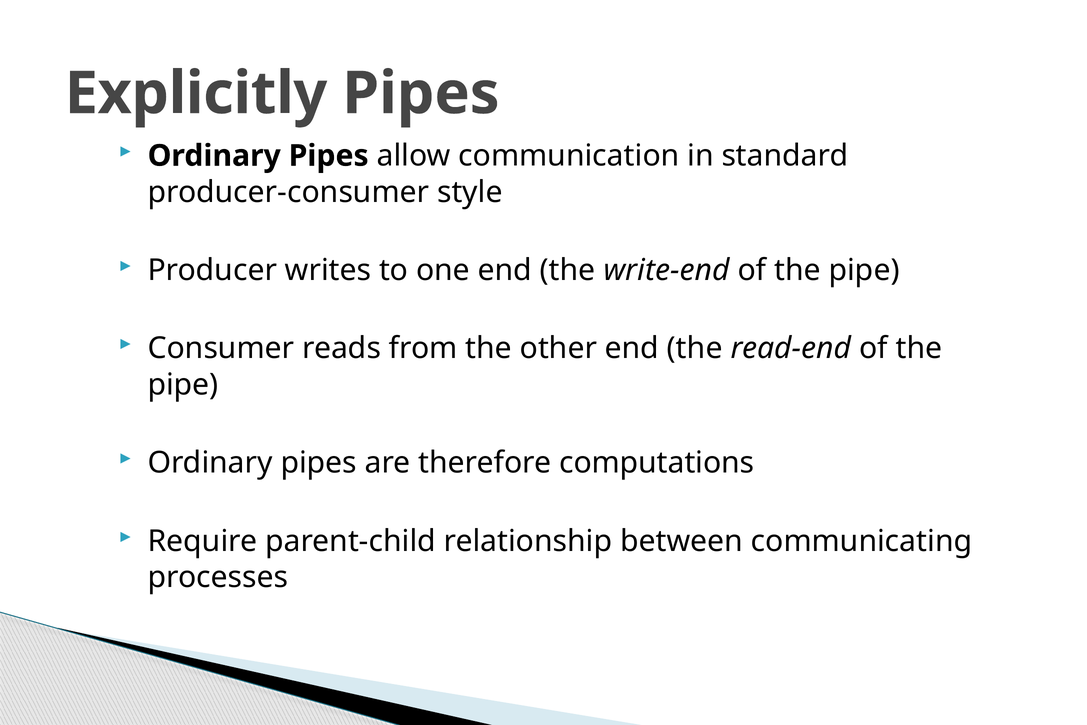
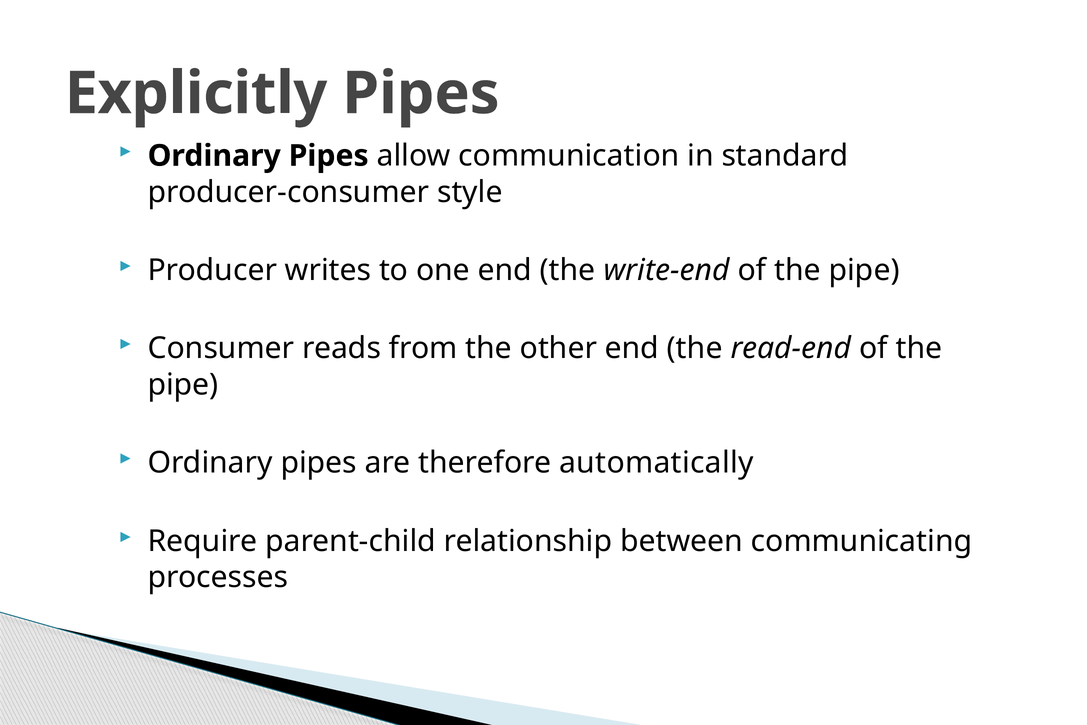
computations: computations -> automatically (656, 463)
